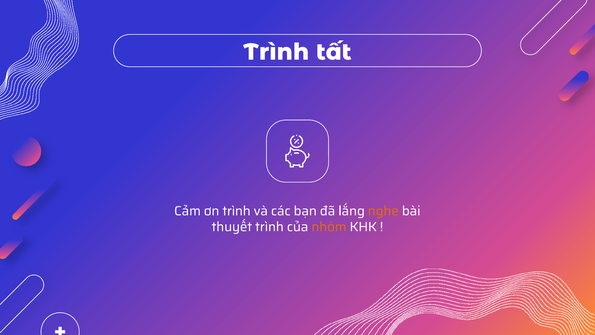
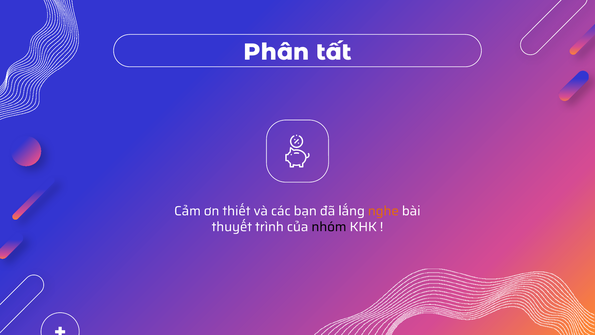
Trình: Trình -> Phân (276, 52)
ơn trình: trình -> thiết (236, 211)
nhóm colour: orange -> black (329, 227)
